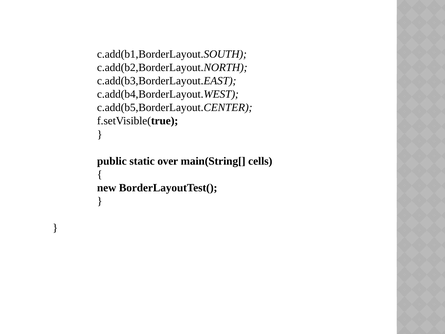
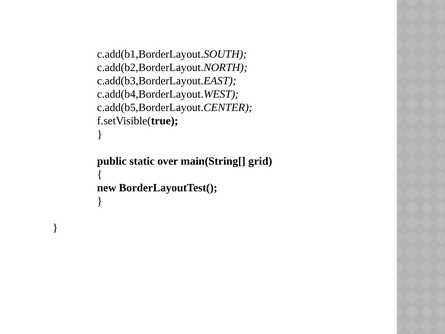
cells: cells -> grid (260, 161)
